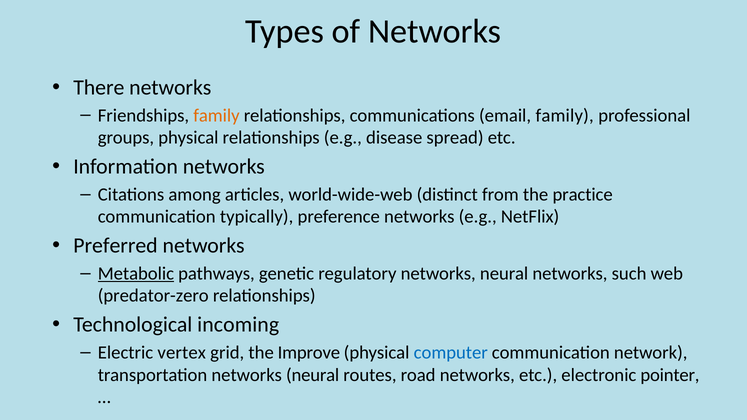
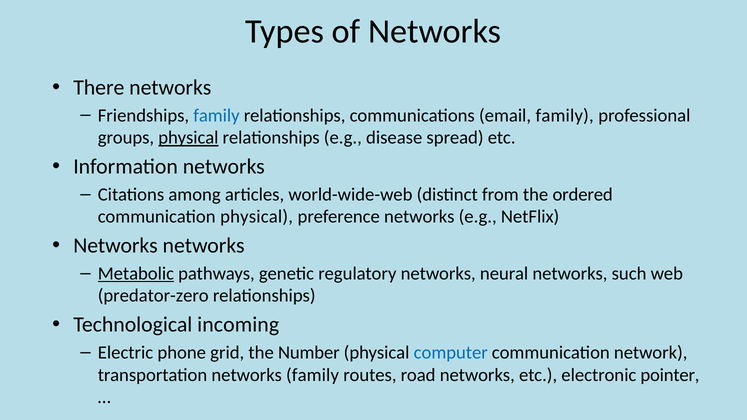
family colour: orange -> blue (216, 115)
physical underline: none -> present (188, 138)
practice: practice -> ordered (583, 194)
communication typically: typically -> physical (257, 217)
Preferred: Preferred -> Networks (116, 246)
vertex: vertex -> phone (182, 353)
Improve: Improve -> Number (309, 353)
transportation networks neural: neural -> family (313, 375)
